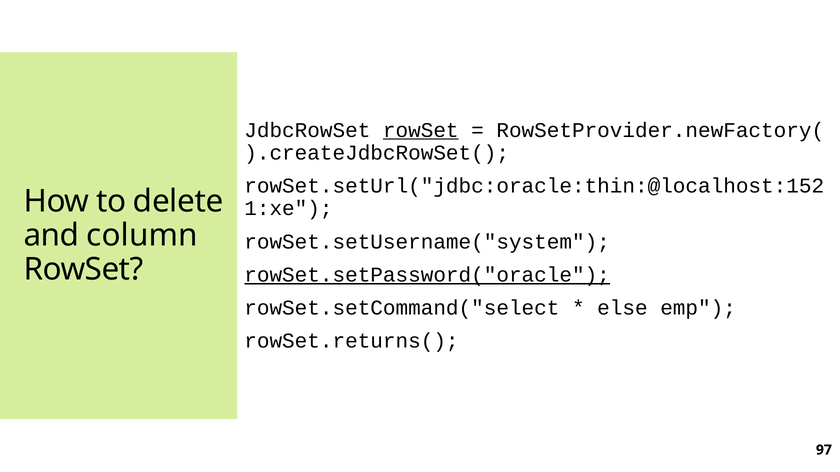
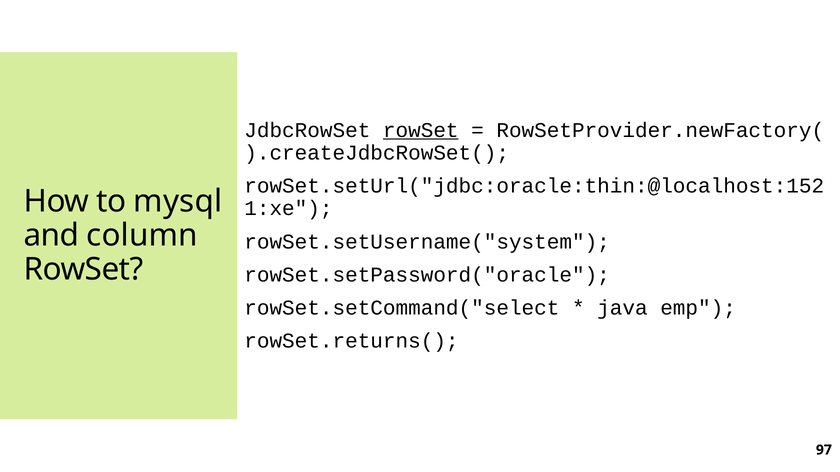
delete: delete -> mysql (178, 202)
rowSet.setPassword("oracle underline: present -> none (427, 275)
else: else -> java (622, 308)
